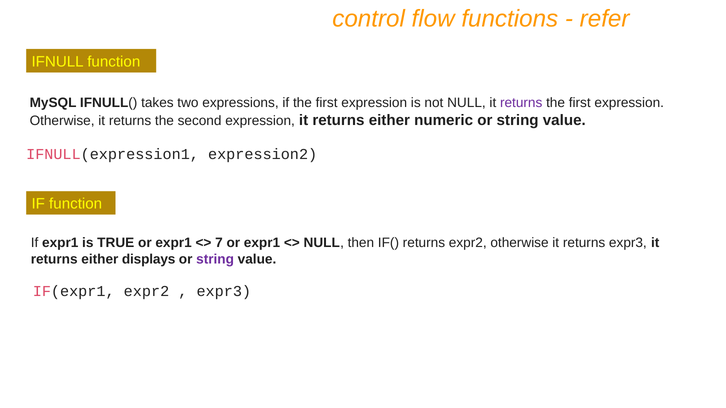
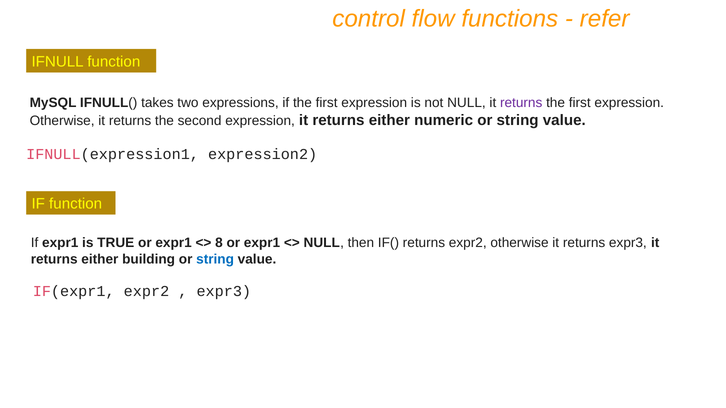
7: 7 -> 8 (219, 243)
displays: displays -> building (149, 259)
string colour: purple -> blue (215, 259)
